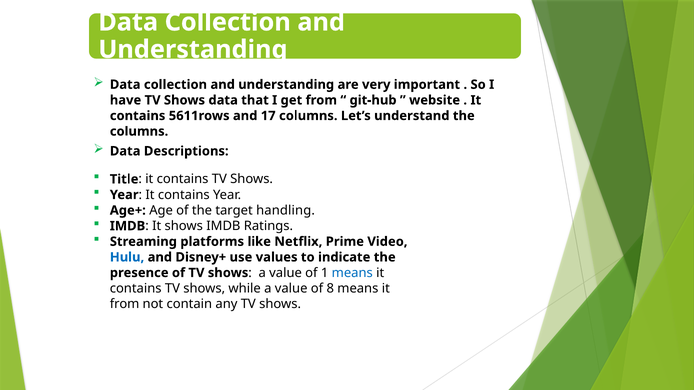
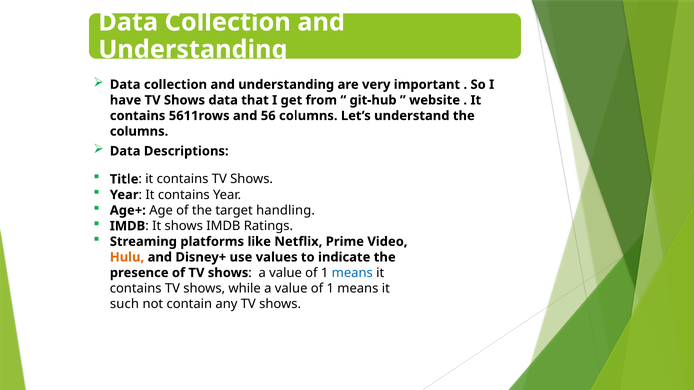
17: 17 -> 56 (268, 116)
Hulu colour: blue -> orange (127, 257)
8: 8 -> 1 (330, 289)
from: from -> such (124, 304)
